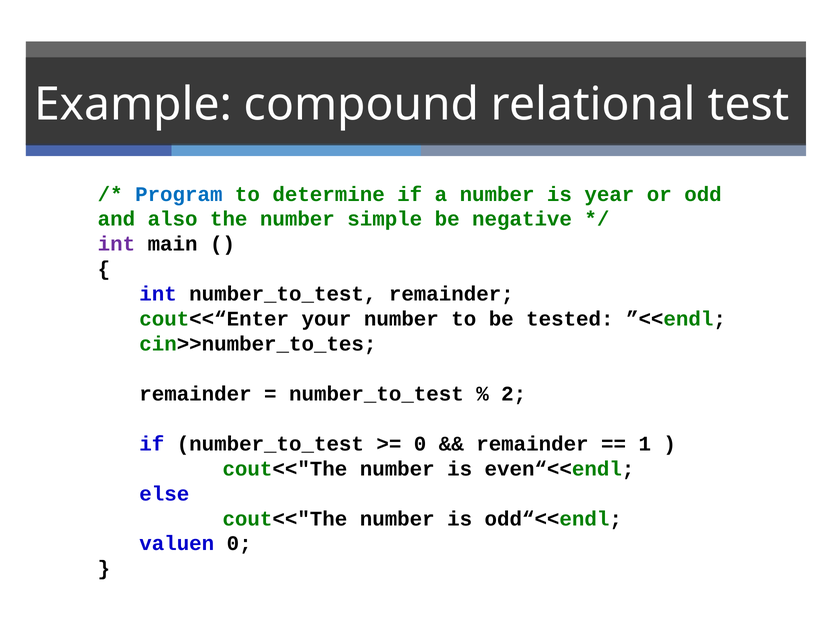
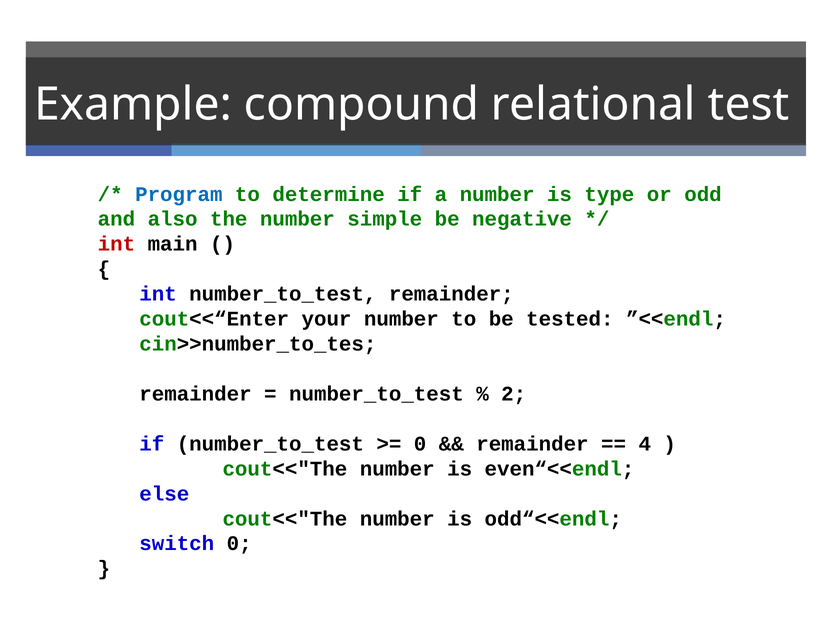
year: year -> type (609, 194)
int colour: purple -> red (116, 244)
1: 1 -> 4 (645, 444)
valuen: valuen -> switch (177, 544)
